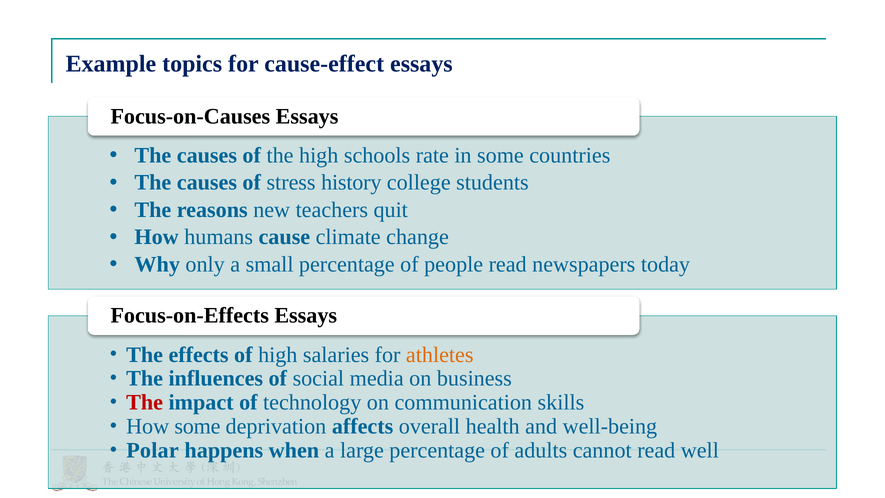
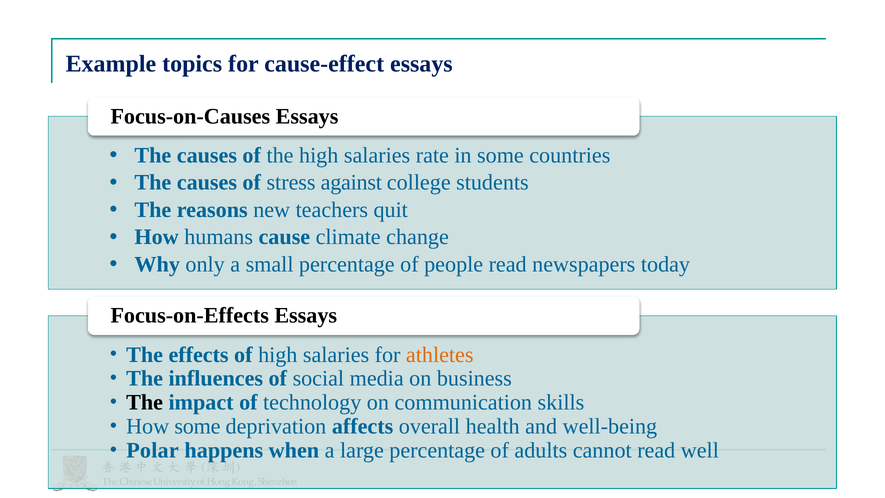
the high schools: schools -> salaries (377, 155)
history: history -> against (351, 183)
The colour: red -> black (145, 402)
